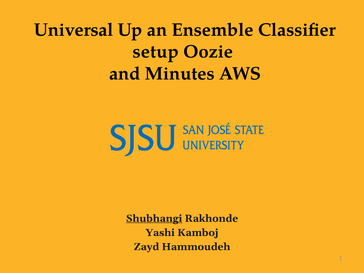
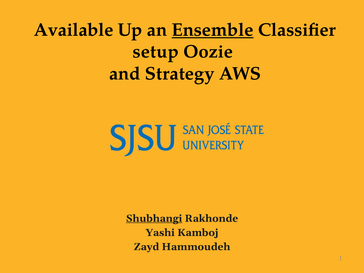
Universal: Universal -> Available (74, 30)
Ensemble underline: none -> present (213, 30)
Minutes: Minutes -> Strategy (180, 74)
